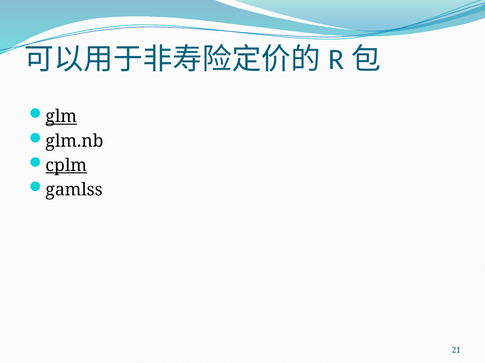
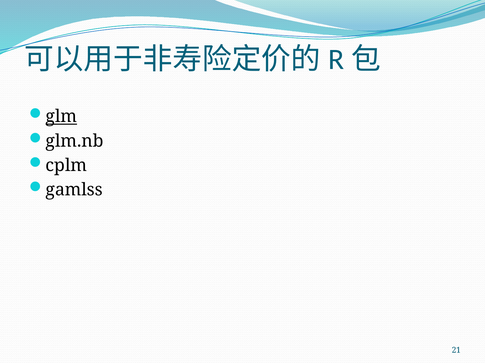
cplm underline: present -> none (66, 166)
